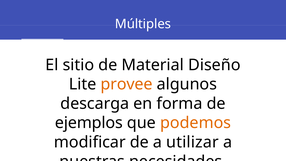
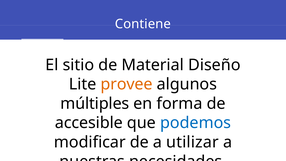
Múltiples: Múltiples -> Contiene (143, 24)
descarga: descarga -> múltiples (95, 103)
ejemplos: ejemplos -> accesible (89, 123)
podemos colour: orange -> blue (196, 123)
